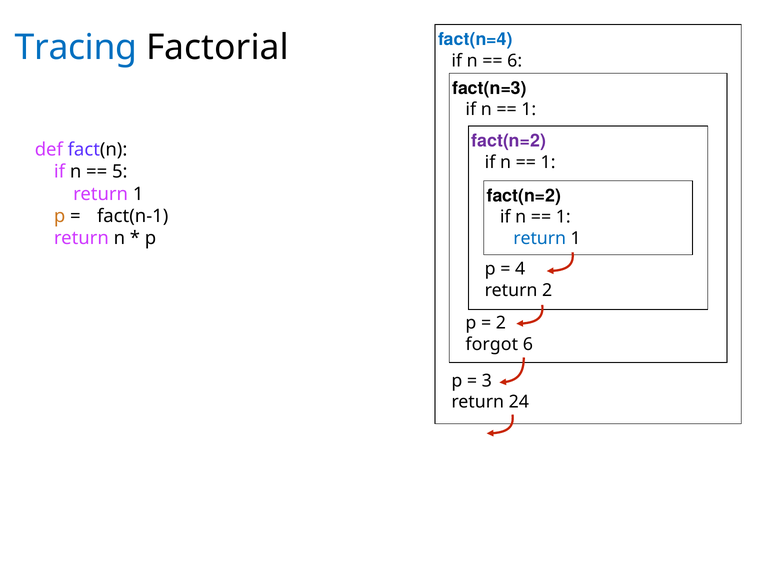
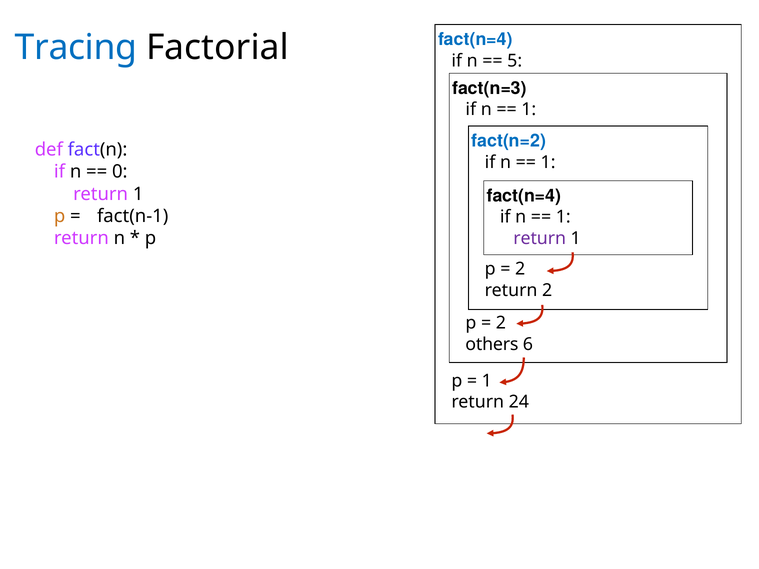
6: 6 -> 5 (515, 61)
fact(n=2 colour: purple -> blue (509, 141)
5: 5 -> 0 (120, 172)
fact(n=2: fact(n=2 -> fact(n=4 (524, 196)
return colour: blue -> purple (540, 239)
4: 4 -> 2 (520, 269)
forgot: forgot -> others (492, 344)
3: 3 -> 1 (487, 381)
